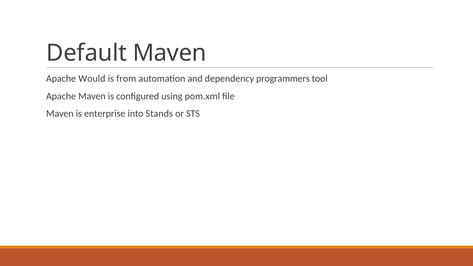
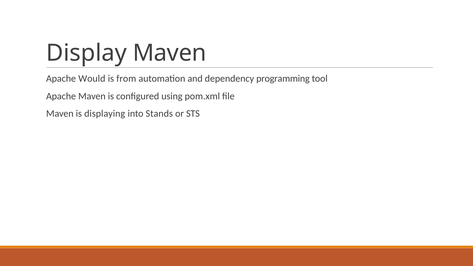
Default: Default -> Display (87, 53)
programmers: programmers -> programming (283, 79)
enterprise: enterprise -> displaying (105, 114)
